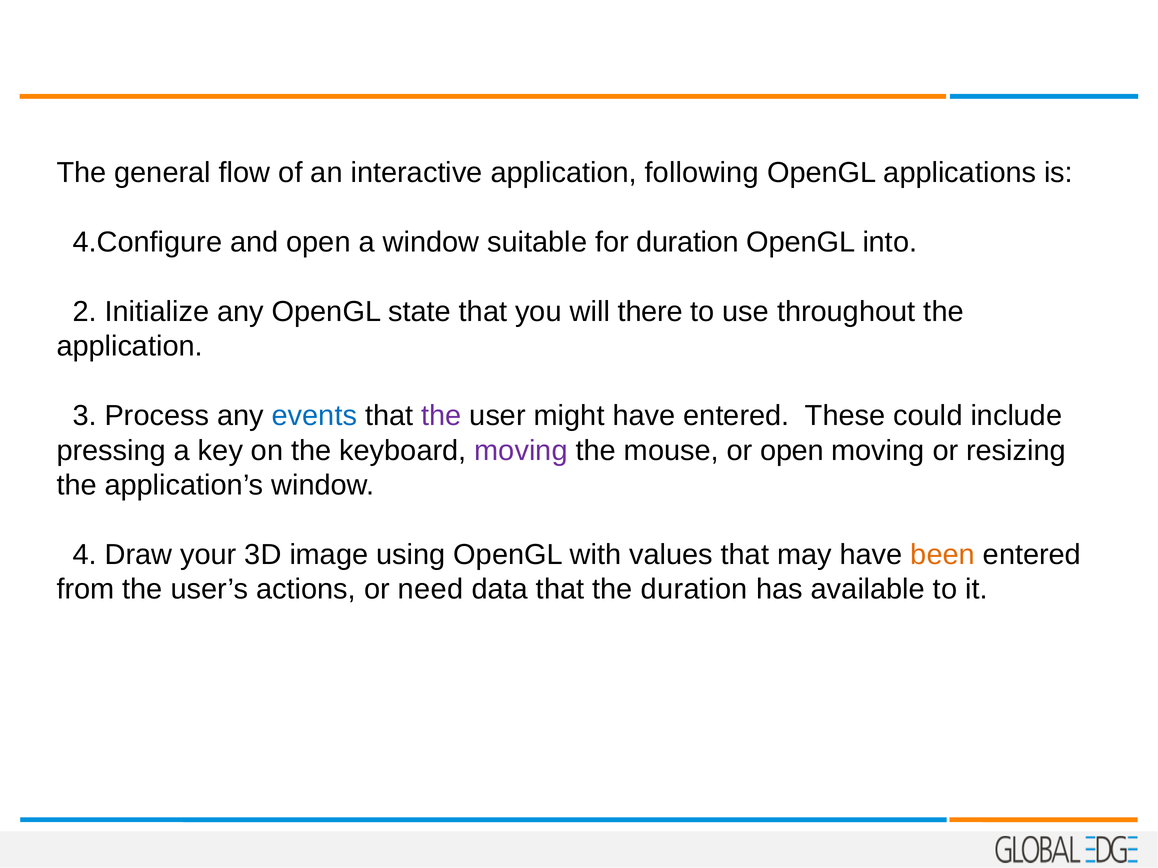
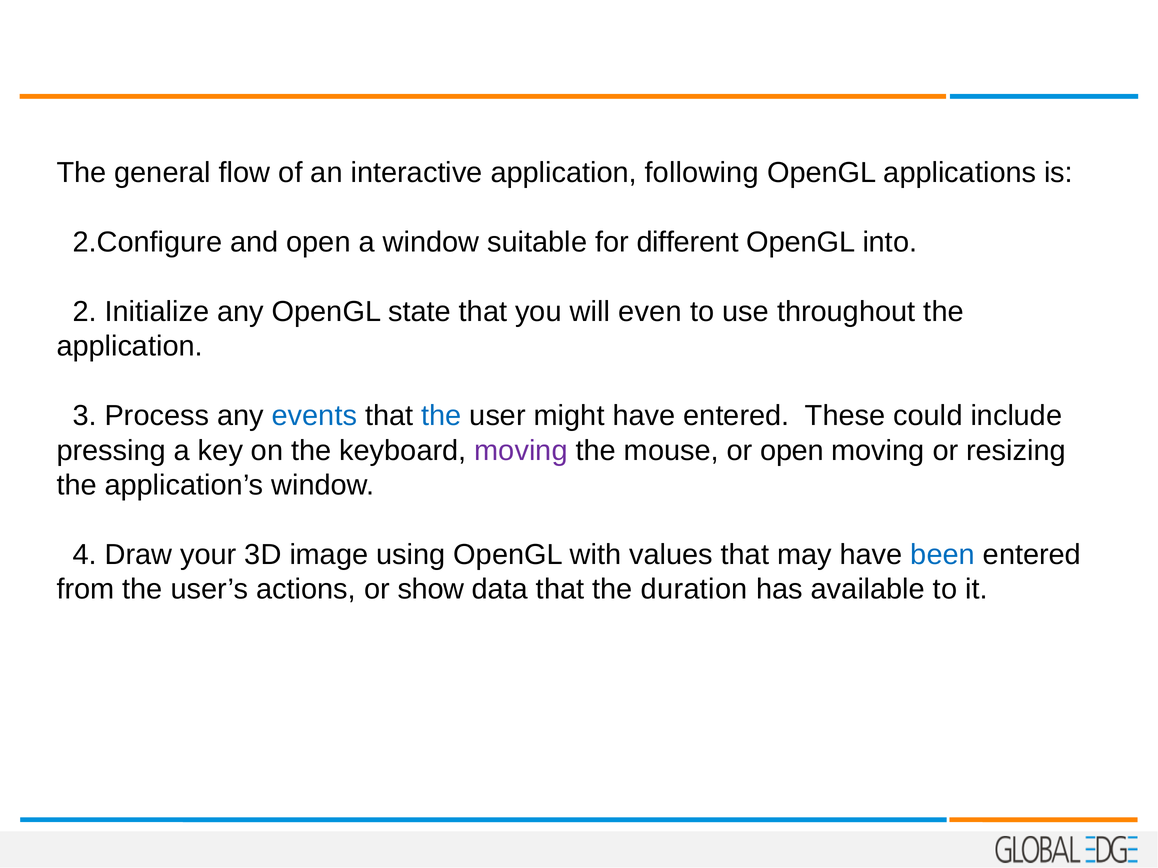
4.Configure: 4.Configure -> 2.Configure (147, 242)
for duration: duration -> different (688, 242)
there: there -> even (650, 312)
the colour: purple -> blue (441, 416)
been colour: orange -> blue (943, 555)
need: need -> show (431, 590)
